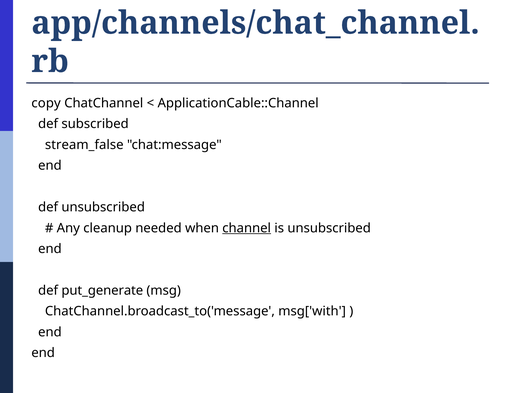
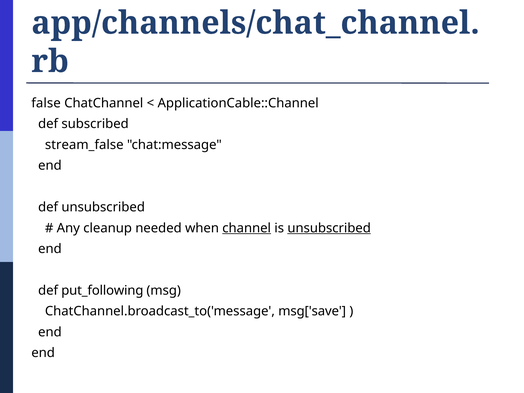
copy: copy -> false (46, 103)
unsubscribed underline: none -> present (329, 228)
put_generate: put_generate -> put_following (102, 290)
msg['with: msg['with -> msg['save (312, 311)
